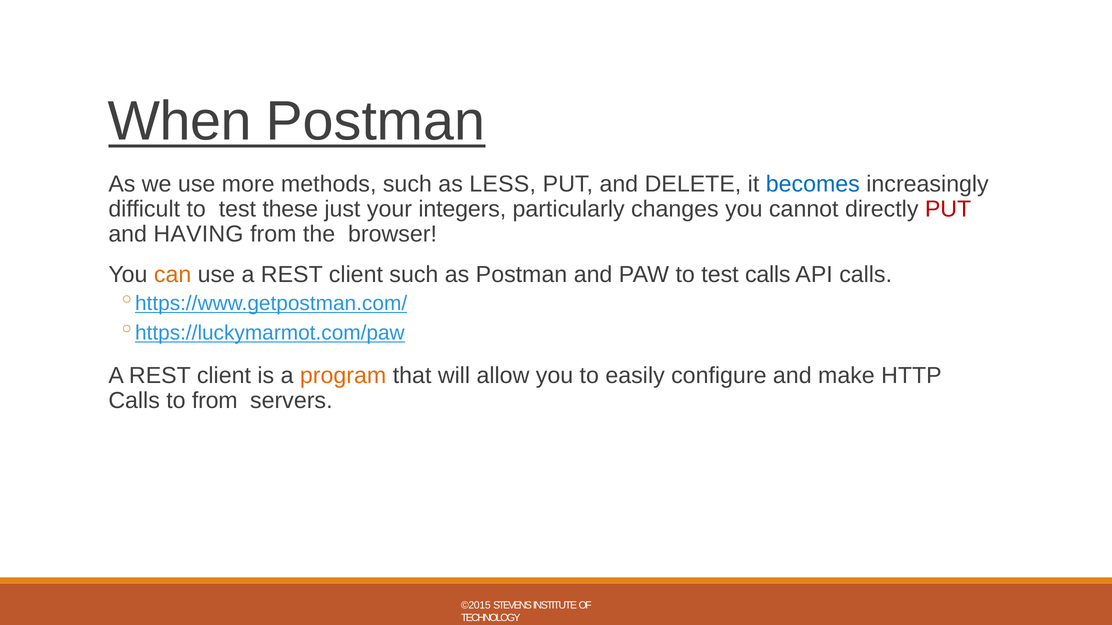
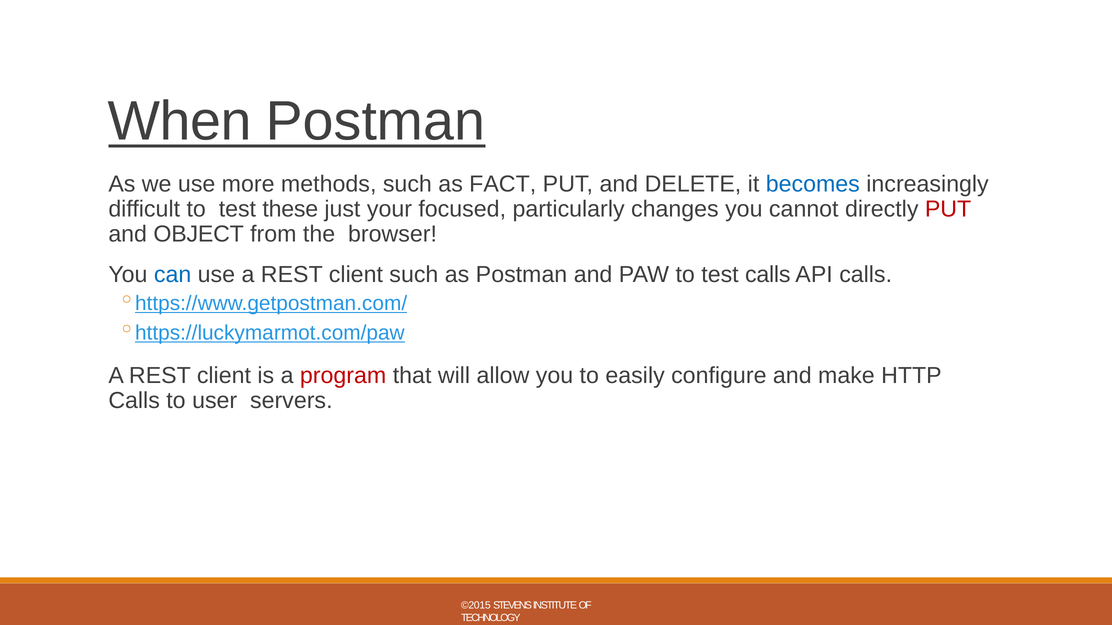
LESS: LESS -> FACT (503, 184)
integers: integers -> focused (462, 209)
HAVING: HAVING -> OBJECT (199, 234)
can colour: orange -> blue (173, 275)
program colour: orange -> red (343, 376)
to from: from -> user (215, 401)
